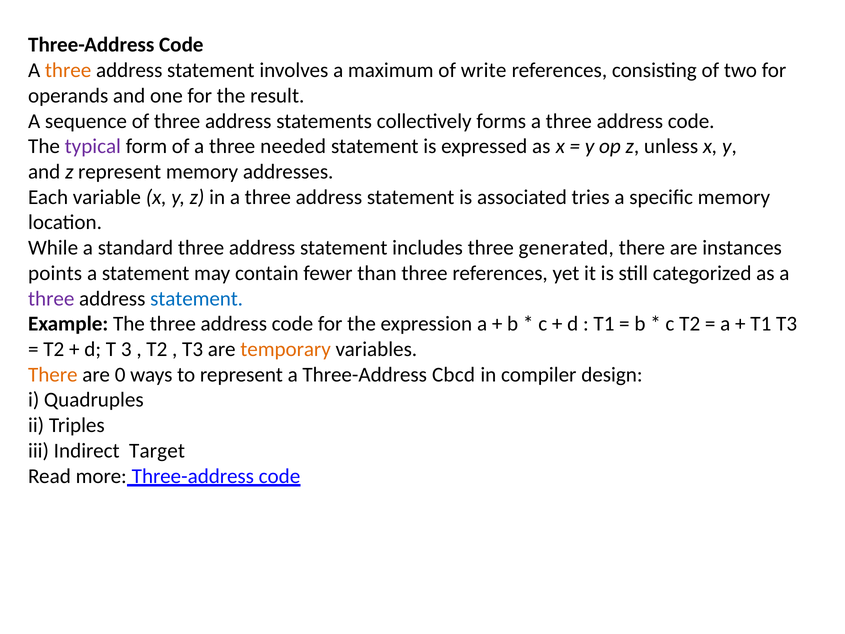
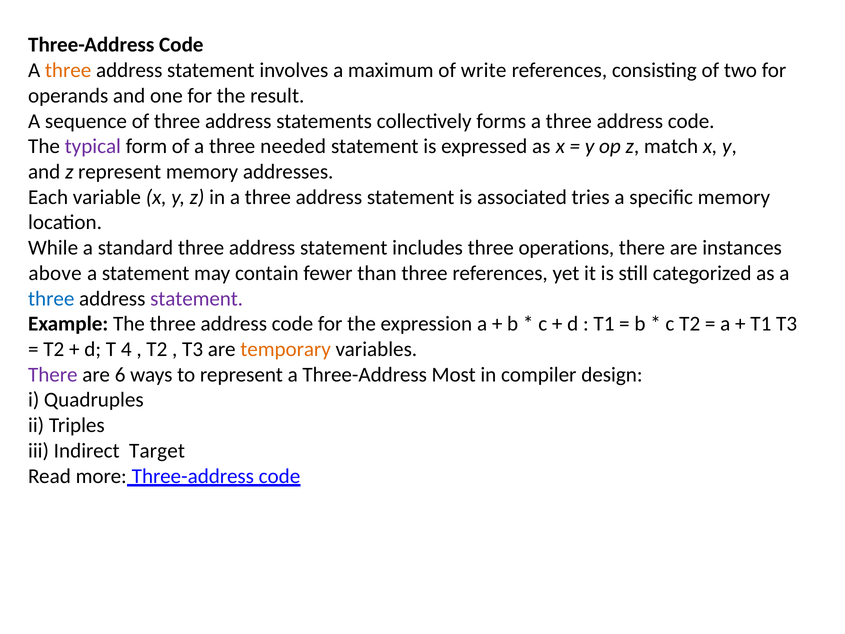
unless: unless -> match (671, 146)
generated: generated -> operations (566, 248)
points: points -> above (55, 273)
three colour: purple -> blue (51, 298)
statement colour: blue -> purple (197, 298)
3: 3 -> 4 (126, 349)
There colour: orange -> purple (53, 375)
0: 0 -> 6 (120, 375)
Cbcd: Cbcd -> Most (454, 375)
